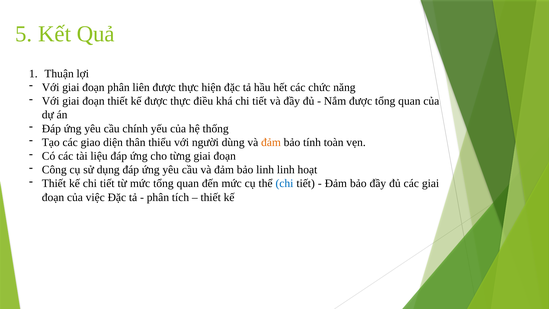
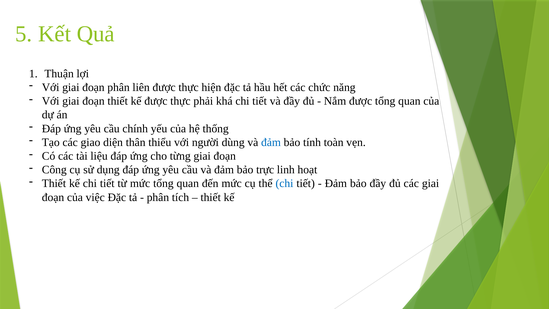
điều: điều -> phải (203, 101)
đảm colour: orange -> blue (271, 142)
bảo linh: linh -> trực (265, 170)
